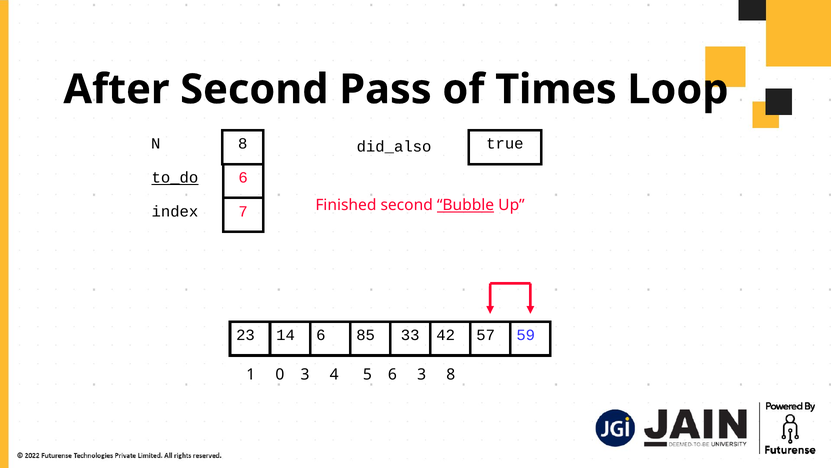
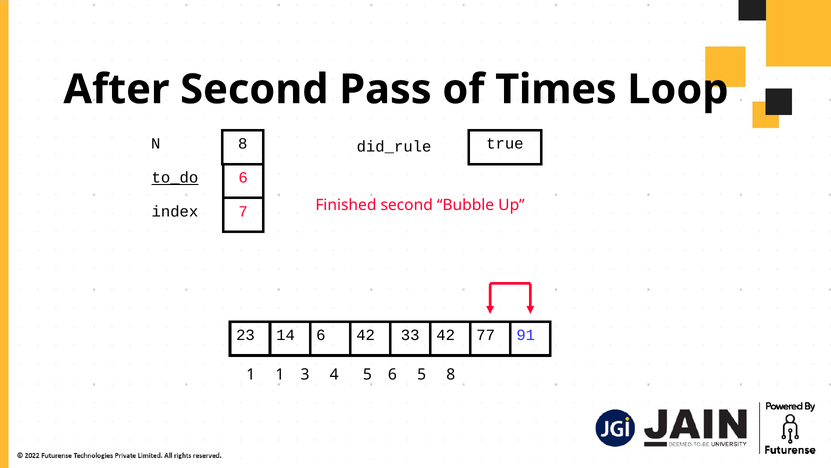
did_also: did_also -> did_rule (394, 146)
Bubble underline: present -> none (466, 205)
14 85: 85 -> 42 (366, 335)
57: 57 -> 77 (486, 335)
59: 59 -> 91 (526, 335)
1 0: 0 -> 1 (280, 374)
6 3: 3 -> 5 (422, 374)
